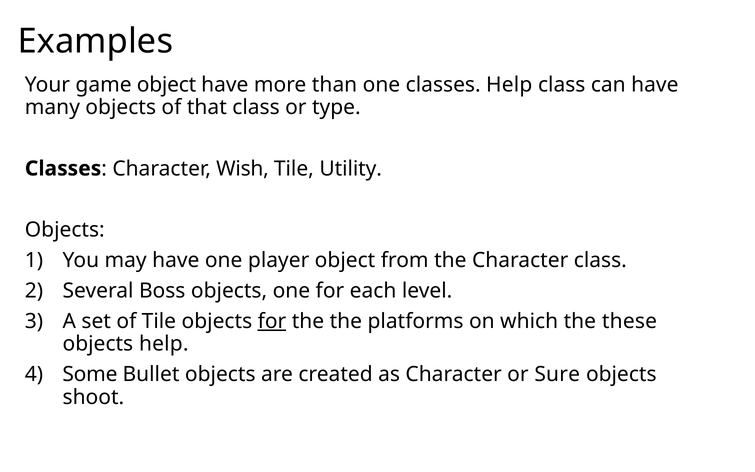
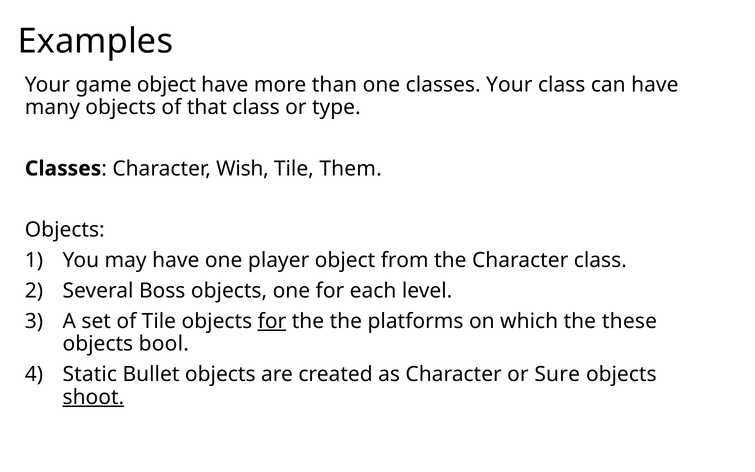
classes Help: Help -> Your (509, 85)
Utility: Utility -> Them (351, 169)
objects help: help -> bool (164, 344)
Some: Some -> Static (90, 374)
shoot underline: none -> present (93, 397)
